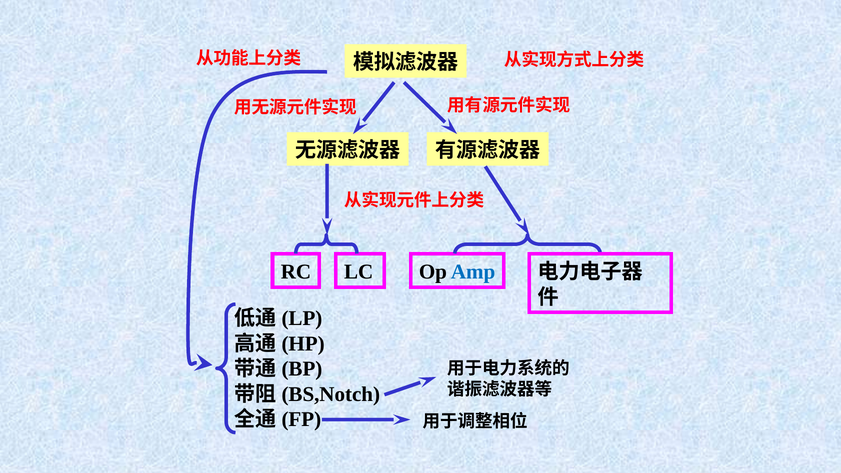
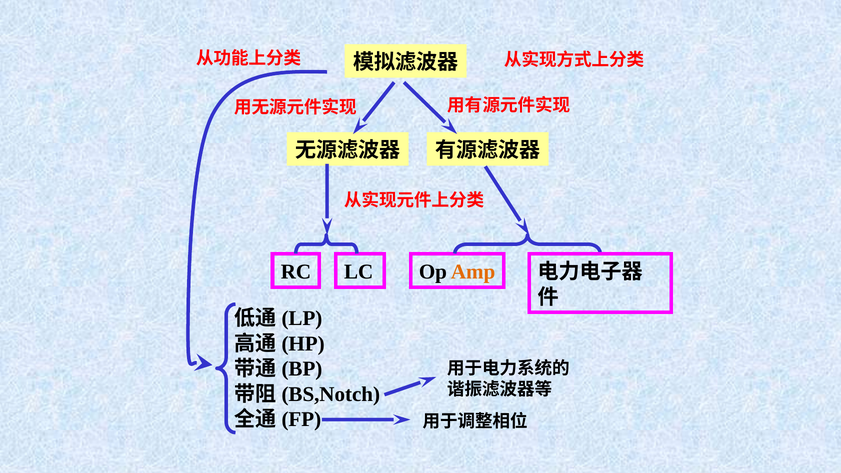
Amp colour: blue -> orange (473, 272)
